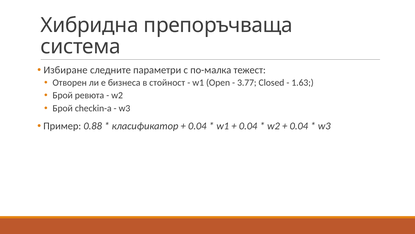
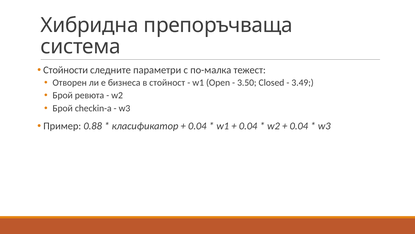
Избиране: Избиране -> Стойности (66, 70)
3.77: 3.77 -> 3.50 (247, 82)
1.63: 1.63 -> 3.49 (303, 82)
